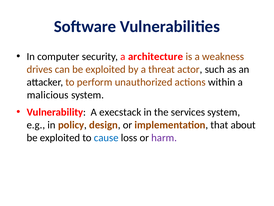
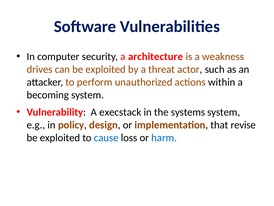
malicious: malicious -> becoming (48, 95)
services: services -> systems (188, 112)
about: about -> revise (243, 125)
harm colour: purple -> blue (164, 137)
